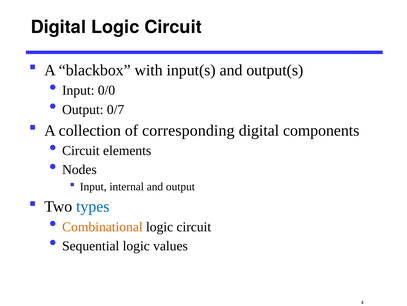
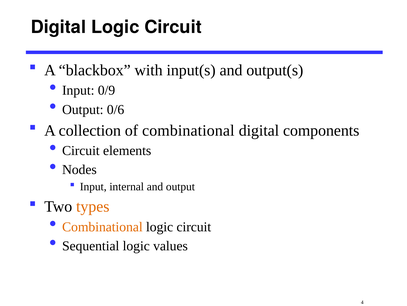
0/0: 0/0 -> 0/9 (107, 90)
0/7: 0/7 -> 0/6 (116, 109)
of corresponding: corresponding -> combinational (188, 130)
types colour: blue -> orange (93, 206)
